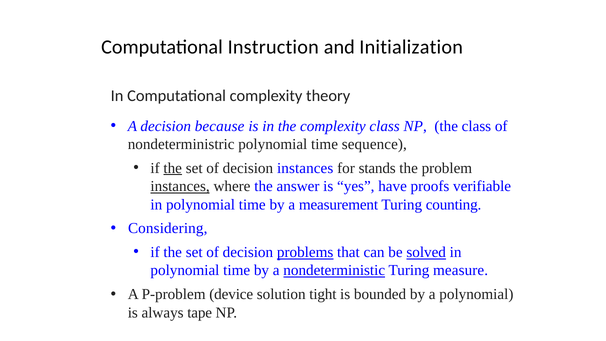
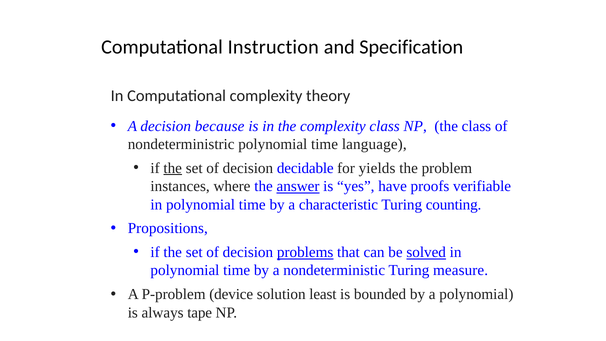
Initialization: Initialization -> Specification (411, 47)
sequence: sequence -> language (374, 144)
decision instances: instances -> decidable (305, 168)
stands: stands -> yields (377, 168)
instances underline: present -> none (180, 186)
answer underline: none -> present (298, 186)
measurement: measurement -> characteristic (338, 204)
Considering: Considering -> Propositions (168, 228)
nondeterministic underline: present -> none (334, 270)
tight: tight -> least (323, 294)
